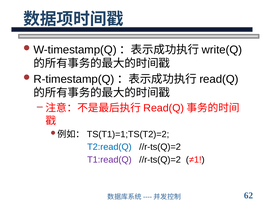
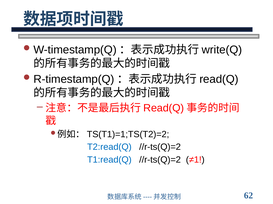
T1:read(Q colour: purple -> blue (109, 160)
